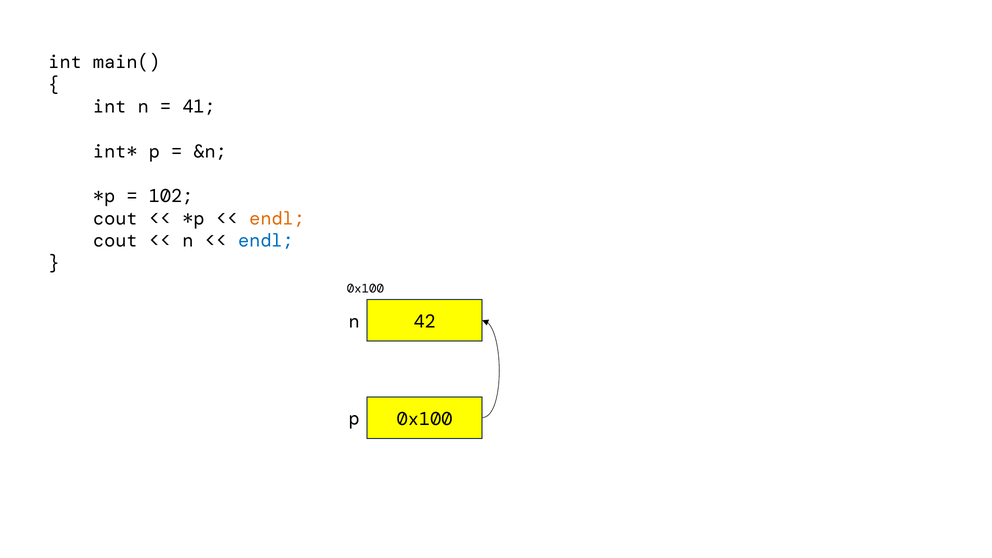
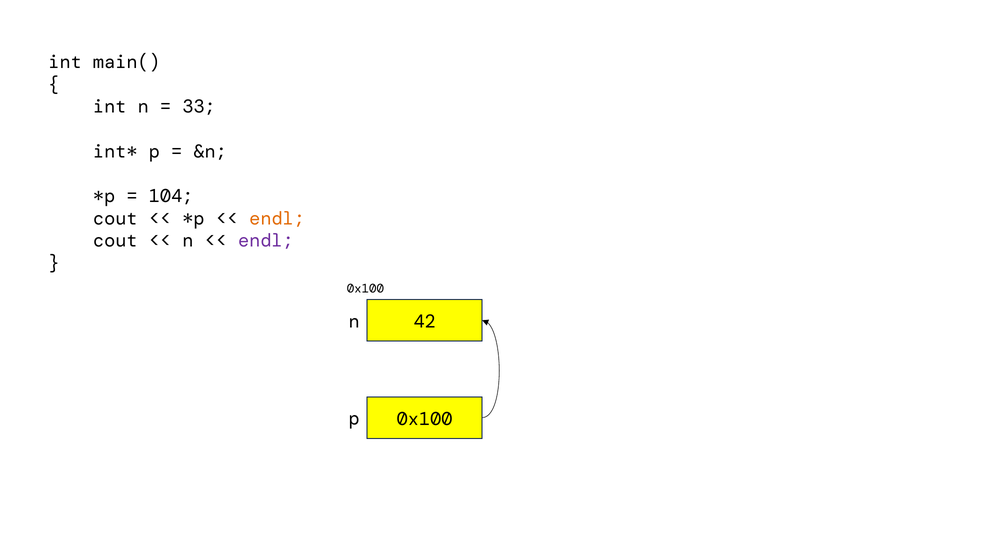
41: 41 -> 33 (199, 107)
102: 102 -> 104 (171, 196)
endl colour: blue -> purple (266, 241)
